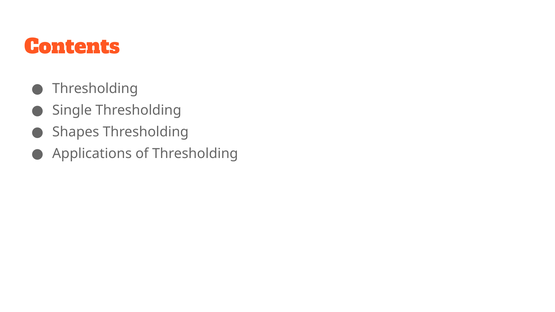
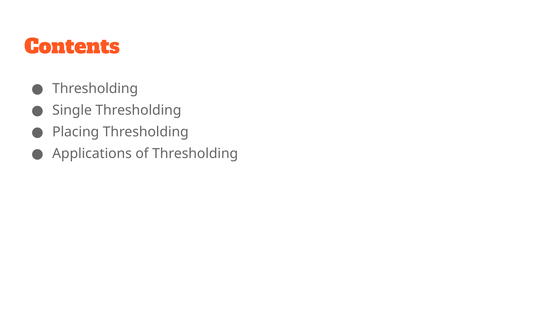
Shapes: Shapes -> Placing (76, 132)
